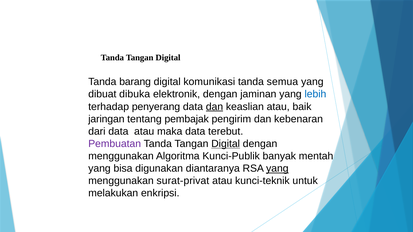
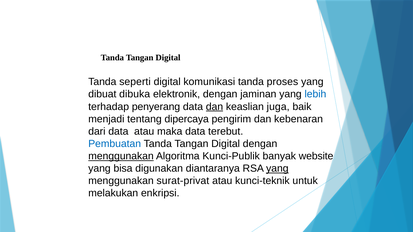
barang: barang -> seperti (135, 82)
semua: semua -> proses (282, 82)
keaslian atau: atau -> juga (278, 107)
jaringan: jaringan -> menjadi (106, 119)
pembajak: pembajak -> dipercaya (187, 119)
Pembuatan colour: purple -> blue (115, 144)
Digital underline: present -> none (226, 144)
menggunakan underline: none -> present (121, 156)
mentah: mentah -> website (316, 156)
